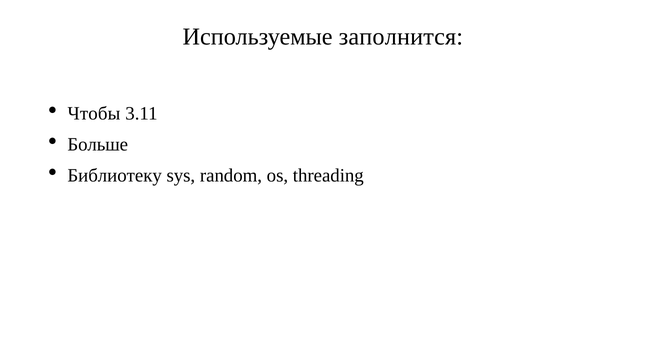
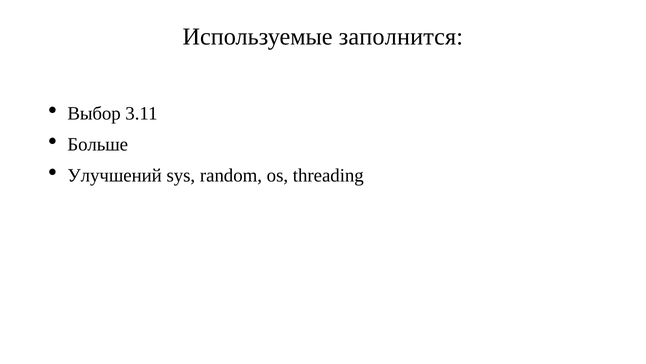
Чтобы: Чтобы -> Выбор (94, 113)
Библиотеку: Библиотеку -> Улучшений (115, 175)
